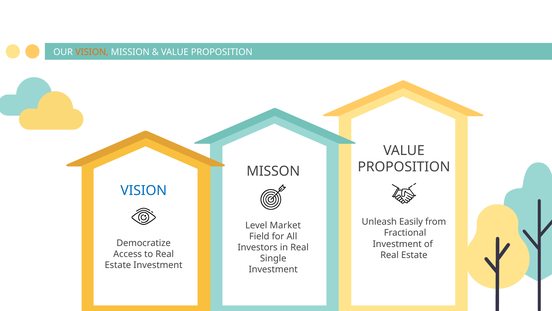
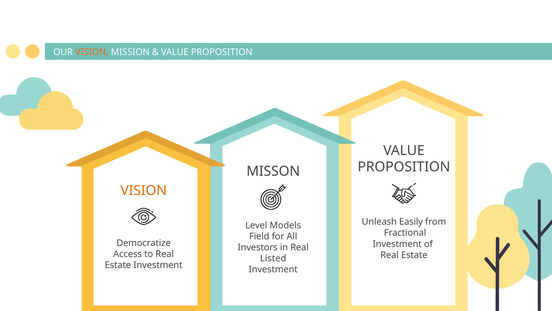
VISION colour: blue -> orange (144, 190)
Market: Market -> Models (285, 225)
Single: Single -> Listed (273, 258)
